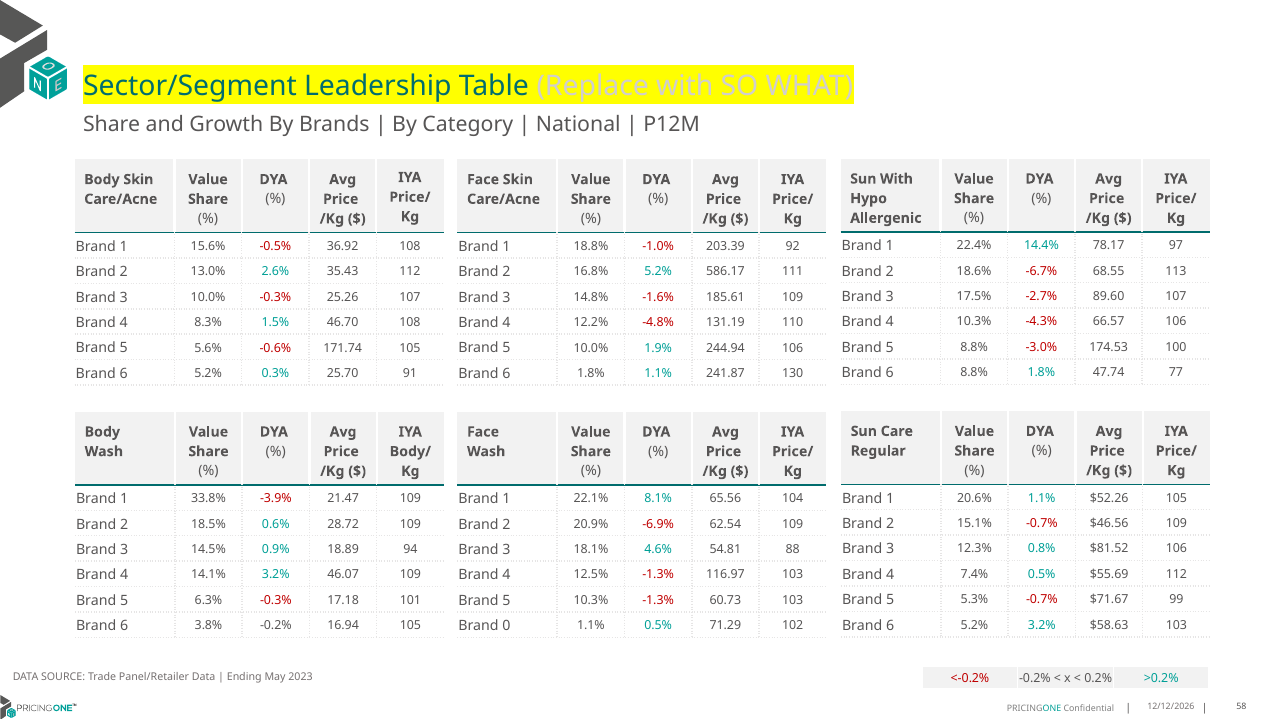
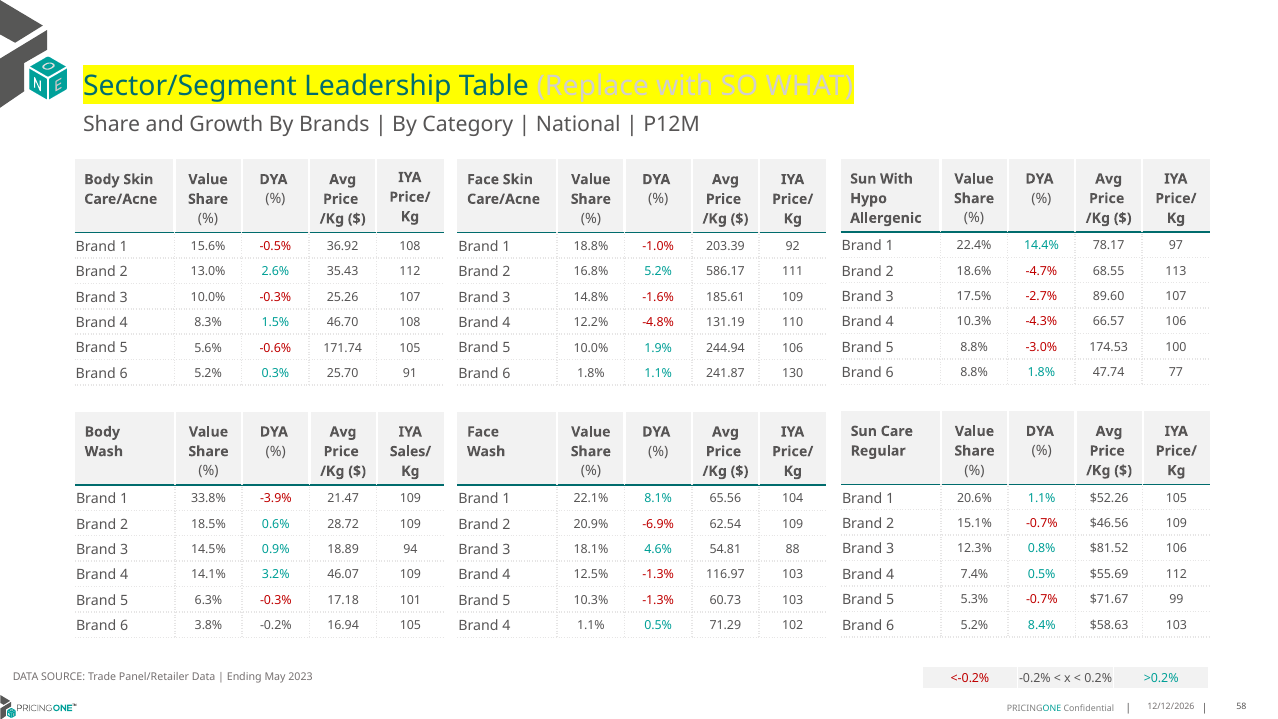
-6.7%: -6.7% -> -4.7% (1041, 271)
Body/: Body/ -> Sales/ (410, 451)
5.2% 3.2%: 3.2% -> 8.4% (1042, 625)
0: 0 -> 4 (506, 626)
